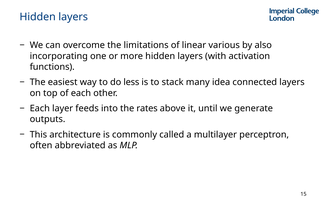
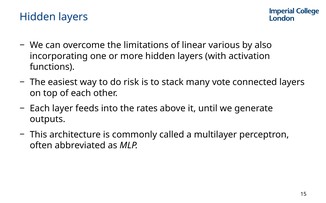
less: less -> risk (131, 83)
idea: idea -> vote (221, 83)
